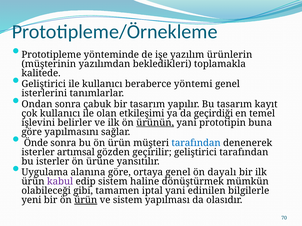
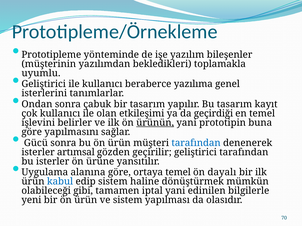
ürünlerin: ürünlerin -> bileşenler (230, 55)
kalitede: kalitede -> uyumlu (41, 73)
yöntemi: yöntemi -> yazılıma (193, 84)
Önde: Önde -> Gücü (36, 143)
ortaya genel: genel -> temel (178, 173)
kabul colour: purple -> blue (60, 182)
ürün underline: present -> none (86, 200)
